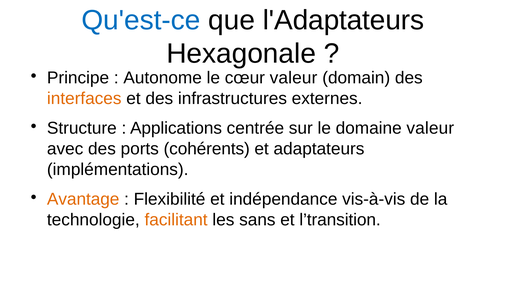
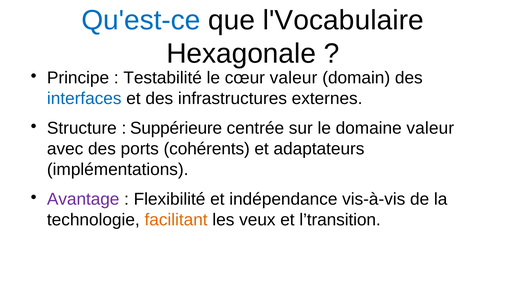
l'Adaptateurs: l'Adaptateurs -> l'Vocabulaire (343, 20)
Autonome: Autonome -> Testabilité (163, 78)
interfaces colour: orange -> blue (84, 99)
Applications: Applications -> Suppérieure (176, 129)
Avantage colour: orange -> purple (83, 200)
sans: sans -> veux (257, 220)
